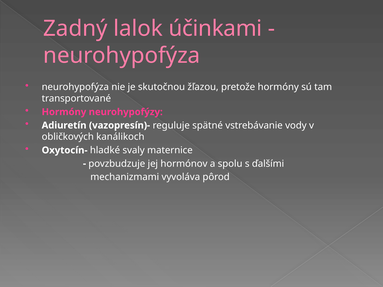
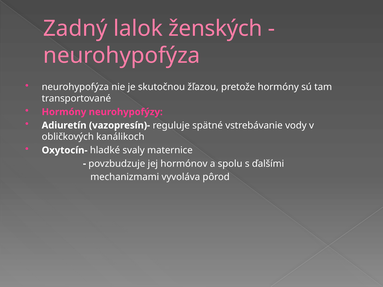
účinkami: účinkami -> ženských (215, 29)
